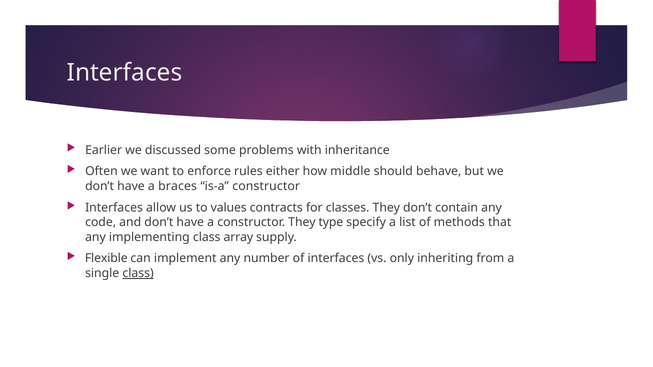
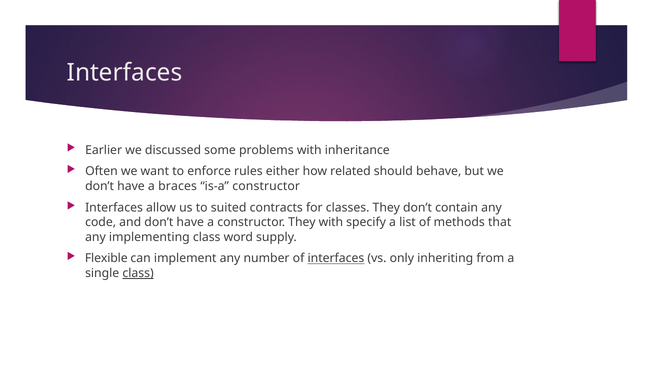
middle: middle -> related (350, 172)
values: values -> suited (229, 208)
They type: type -> with (331, 222)
array: array -> word (238, 237)
interfaces underline: none -> present (336, 259)
